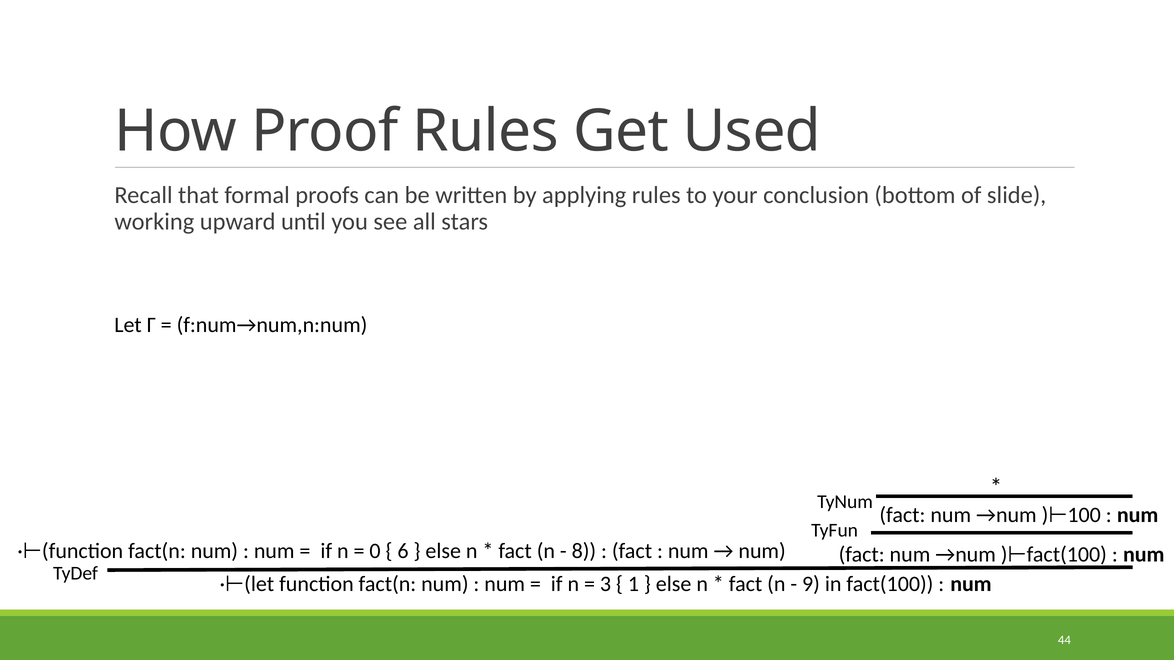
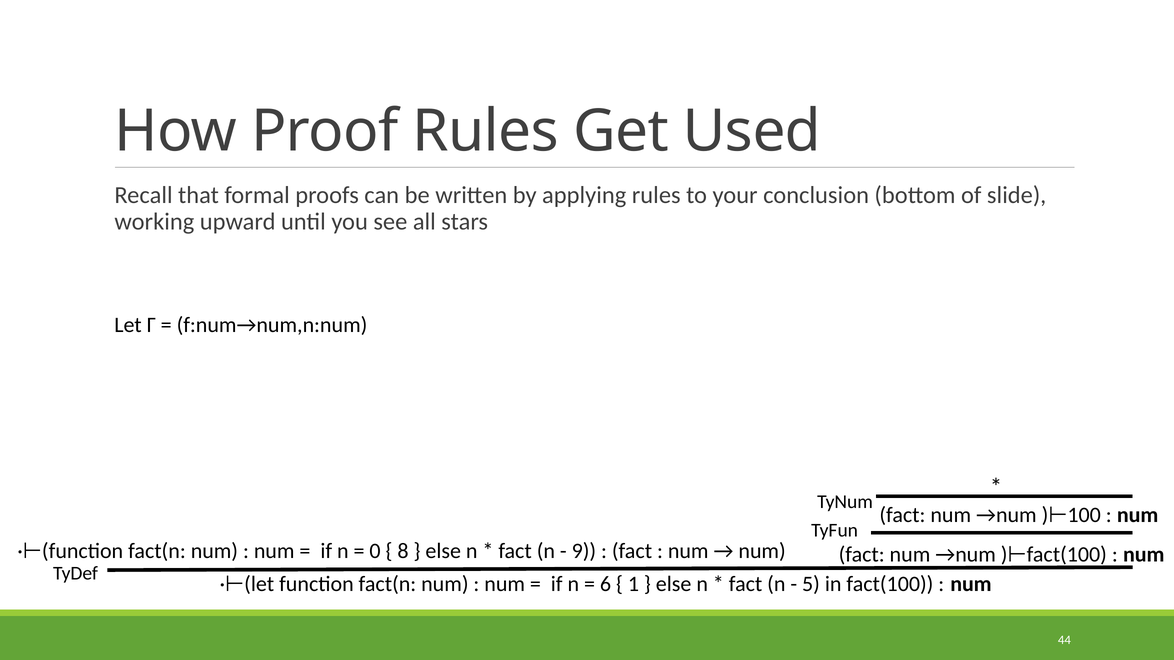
6: 6 -> 8 (403, 551)
8: 8 -> 9 (584, 551)
3: 3 -> 6 (605, 584)
9: 9 -> 5 (811, 584)
